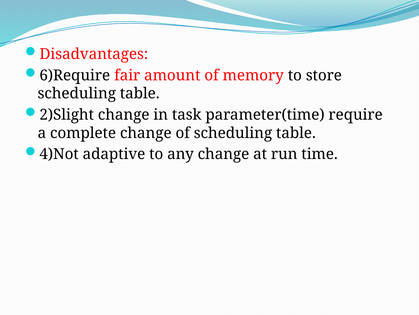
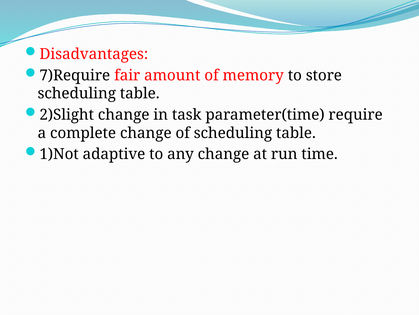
6)Require: 6)Require -> 7)Require (75, 75)
4)Not: 4)Not -> 1)Not (59, 154)
